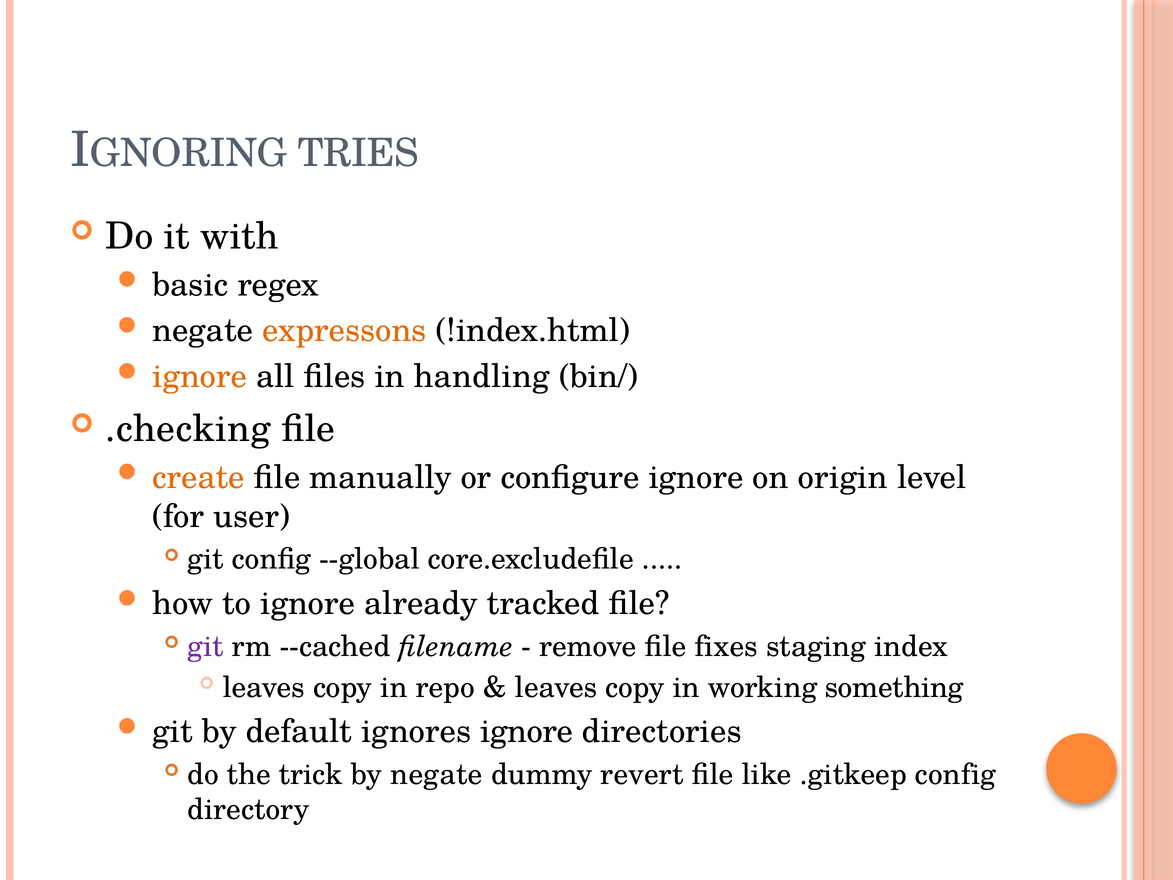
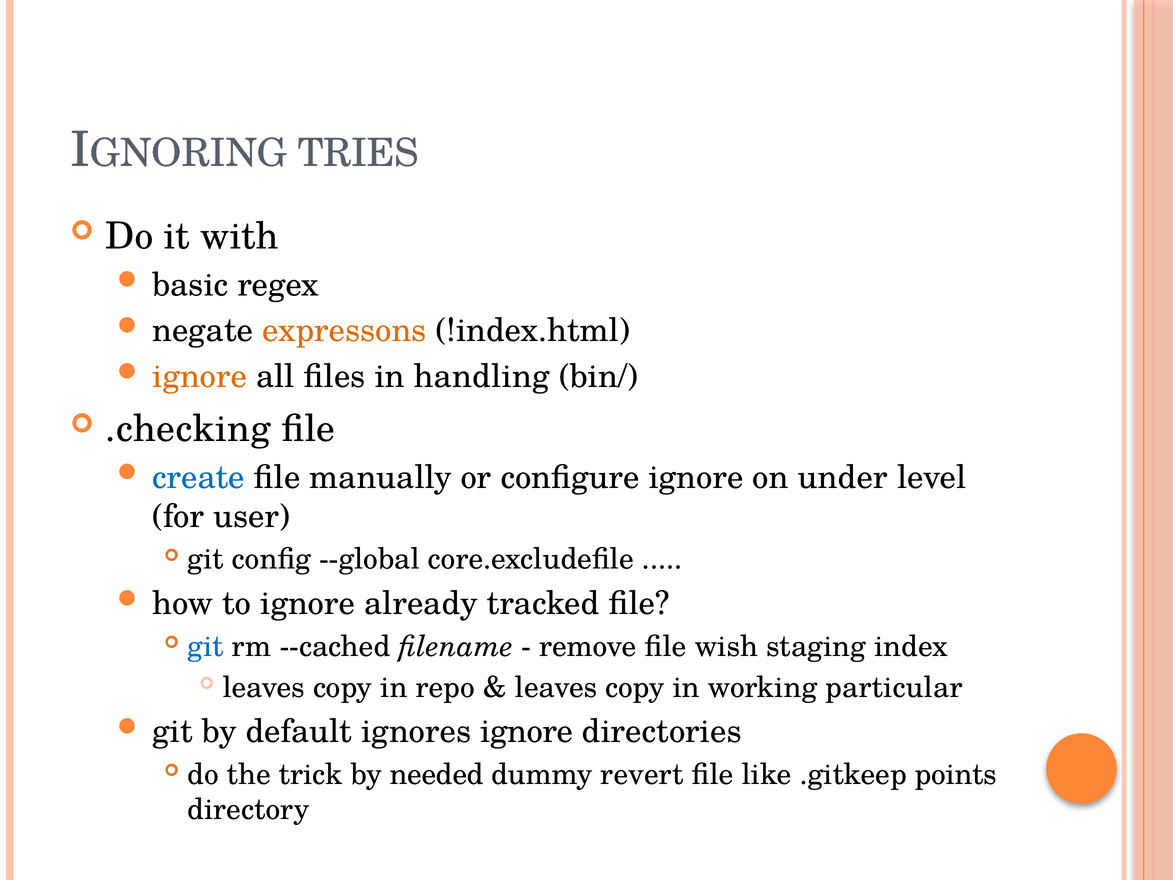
create colour: orange -> blue (199, 477)
origin: origin -> under (843, 477)
git colour: purple -> blue (206, 646)
fixes: fixes -> wish (726, 646)
something: something -> particular (894, 687)
by negate: negate -> needed (437, 774)
.gitkeep config: config -> points (956, 774)
